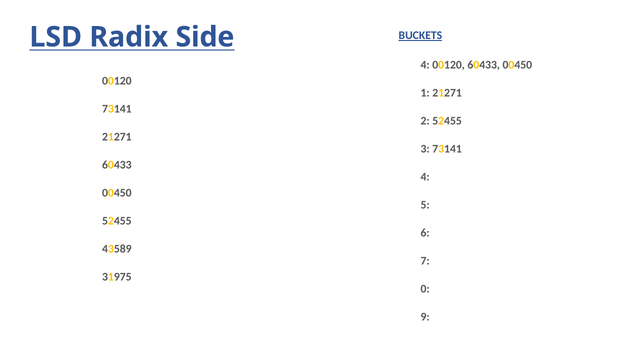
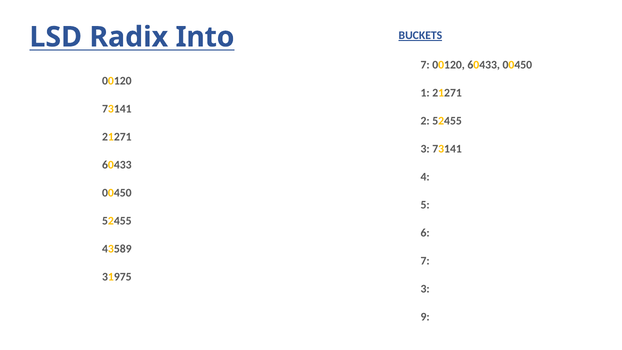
Side: Side -> Into (205, 37)
4: 4 -> 7 (425, 65)
0: 0 -> 3 (425, 289)
